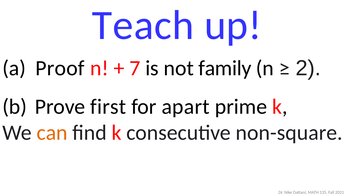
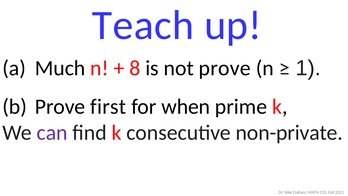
Proof: Proof -> Much (60, 68)
7: 7 -> 8 (135, 68)
not family: family -> prove (225, 68)
2: 2 -> 1 (308, 68)
apart: apart -> when (186, 106)
can colour: orange -> purple (52, 133)
non-square: non-square -> non-private (289, 133)
